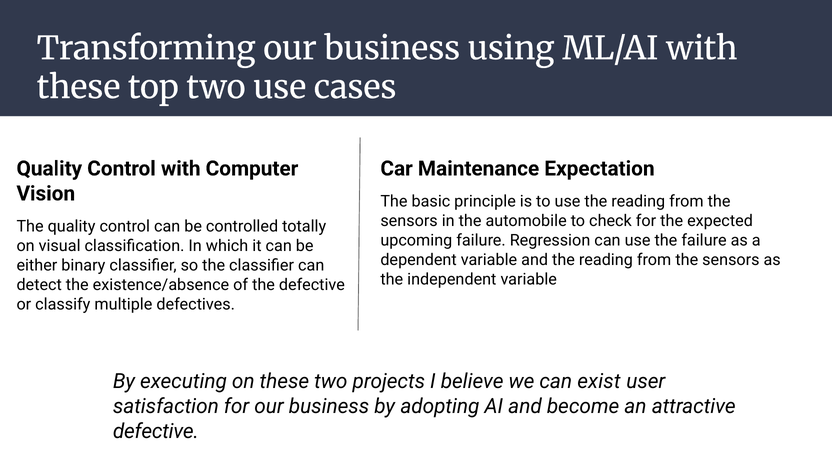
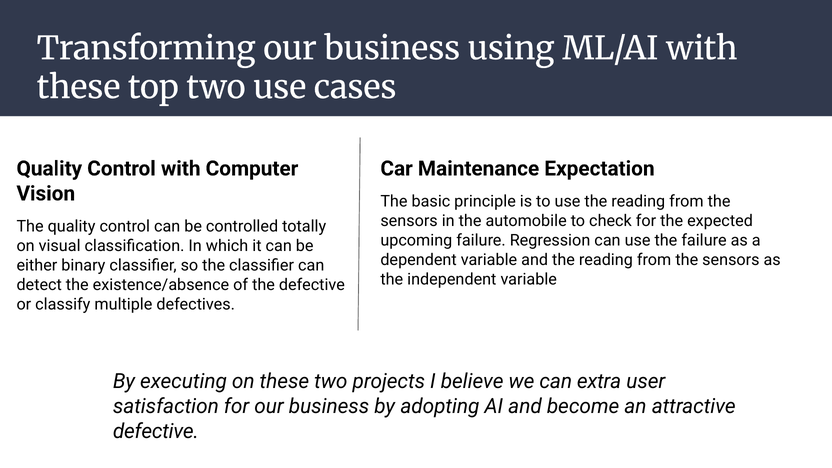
exist: exist -> extra (599, 381)
